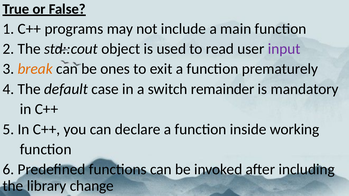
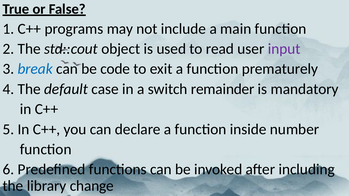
break colour: orange -> blue (35, 69)
ones: ones -> code (115, 69)
working: working -> number (295, 129)
